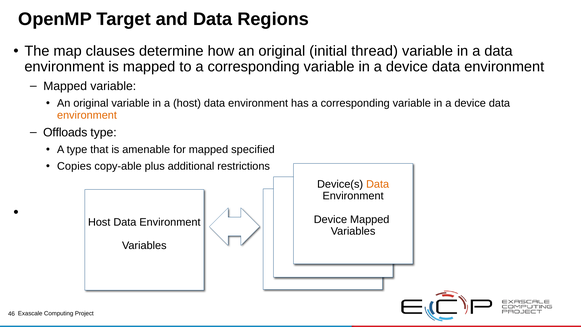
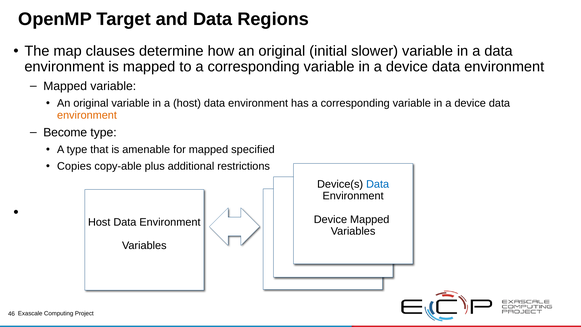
thread: thread -> slower (375, 51)
Offloads: Offloads -> Become (65, 132)
Data colour: orange -> blue (378, 184)
